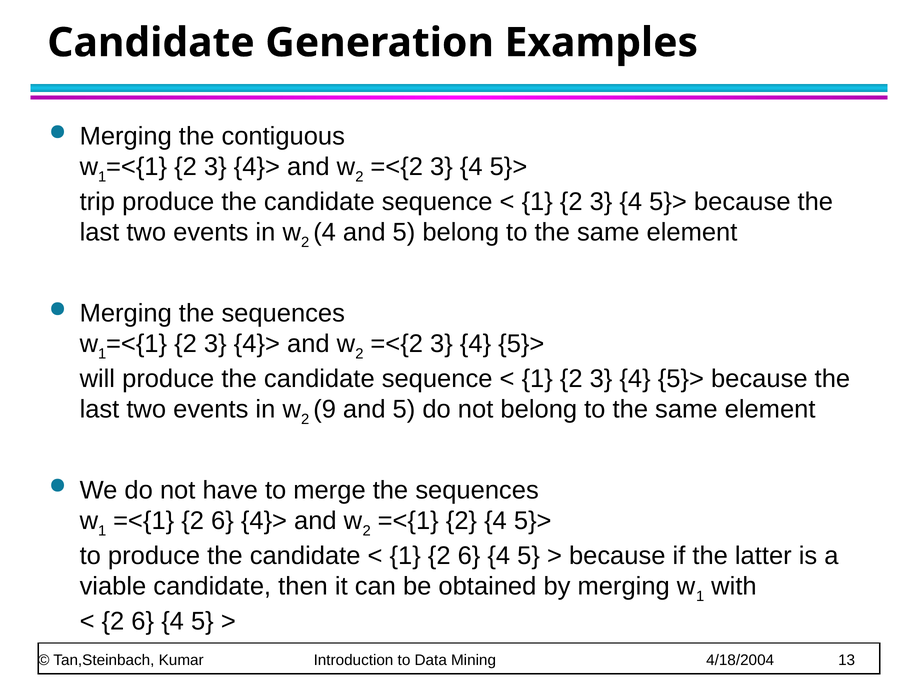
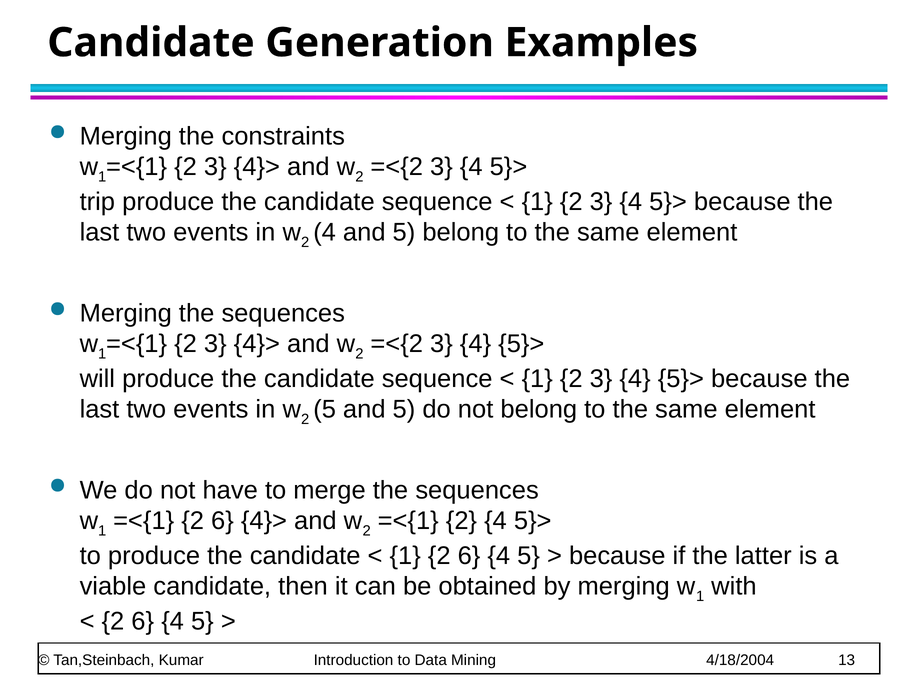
contiguous: contiguous -> constraints (283, 136)
2 9: 9 -> 5 (325, 409)
